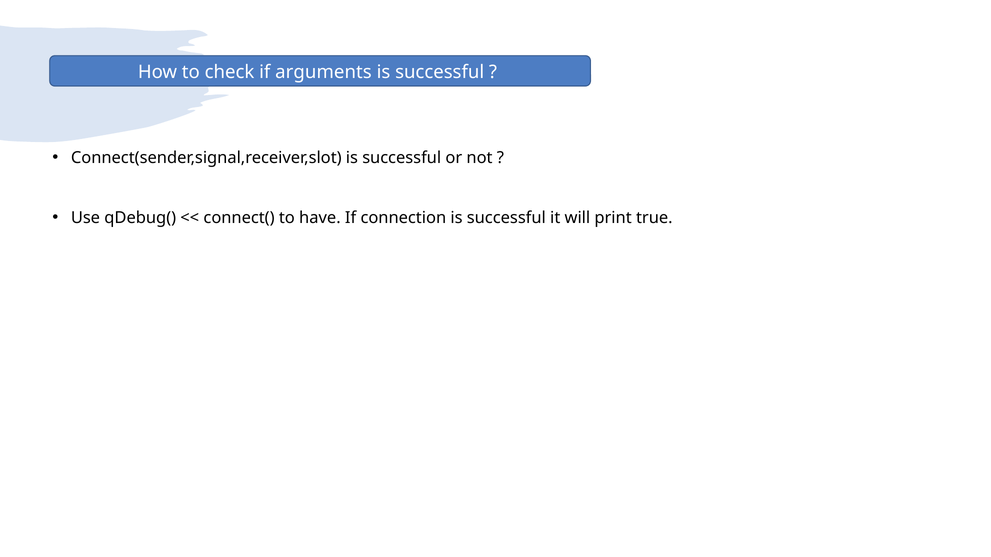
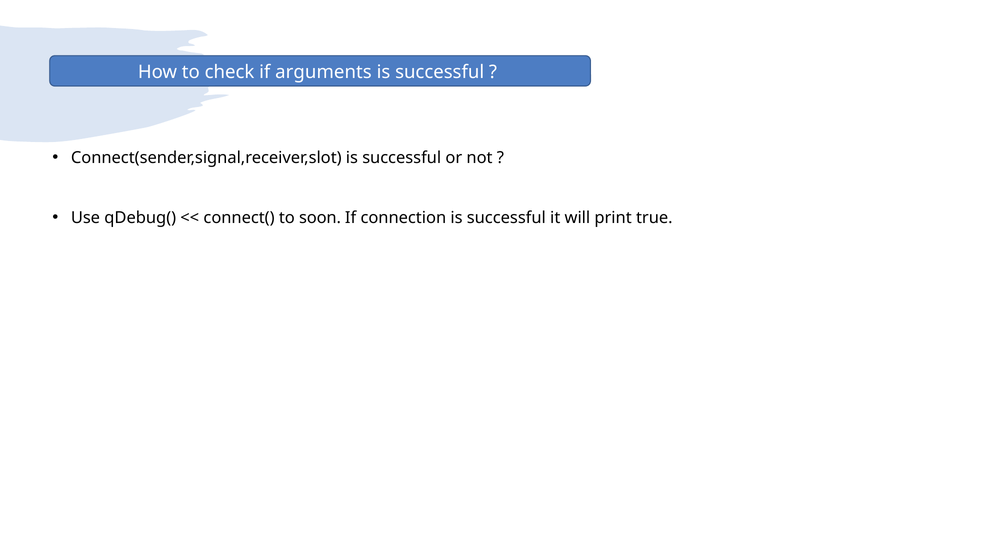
have: have -> soon (320, 218)
